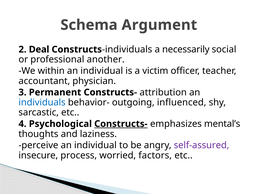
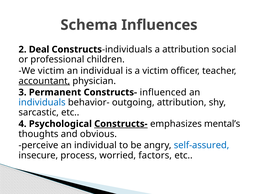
Argument: Argument -> Influences (159, 25)
a necessarily: necessarily -> attribution (186, 49)
another: another -> children (106, 59)
We within: within -> victim (51, 71)
accountant underline: none -> present (44, 81)
attribution: attribution -> influenced (163, 92)
outgoing influenced: influenced -> attribution (182, 102)
laziness: laziness -> obvious (98, 134)
self-assured colour: purple -> blue (202, 145)
